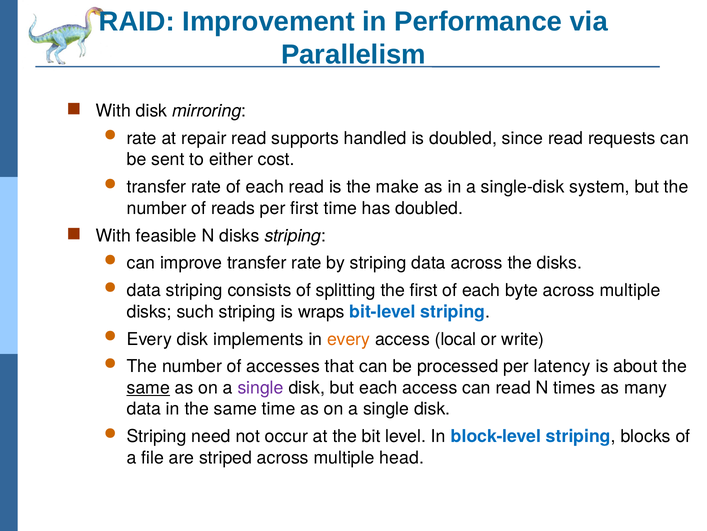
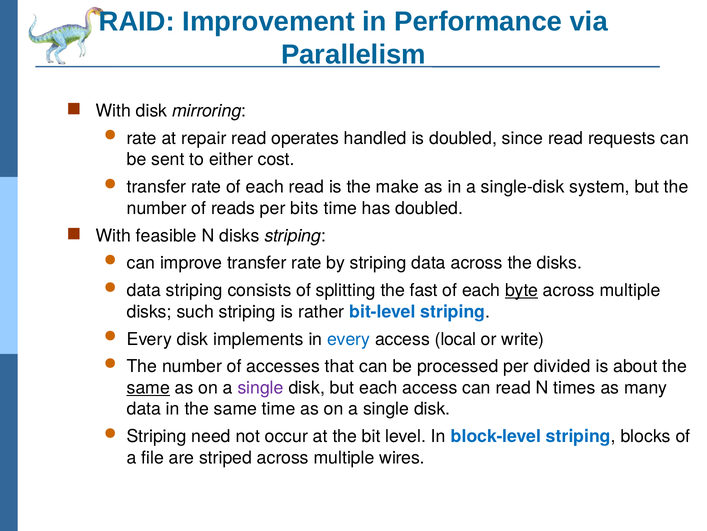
supports: supports -> operates (305, 138)
per first: first -> bits (304, 208)
the first: first -> fast (424, 290)
byte underline: none -> present (522, 290)
wraps: wraps -> rather (321, 311)
every colour: orange -> blue (349, 339)
latency: latency -> divided (562, 366)
head: head -> wires (402, 457)
